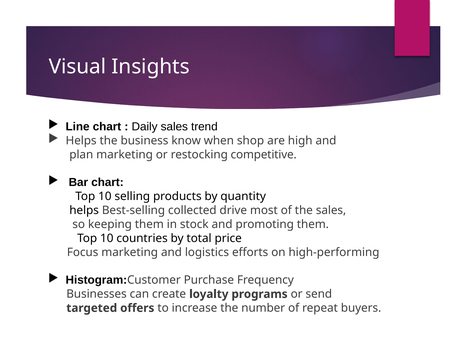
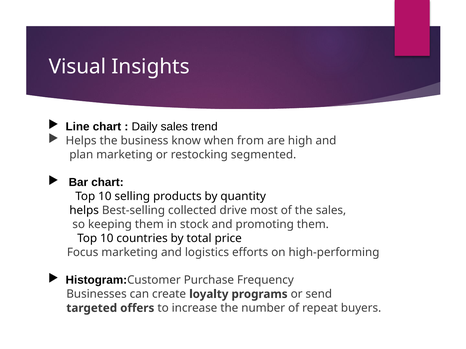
shop: shop -> from (251, 141)
competitive: competitive -> segmented (264, 155)
